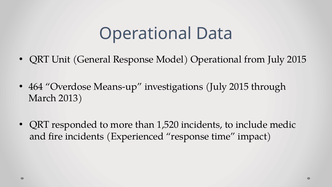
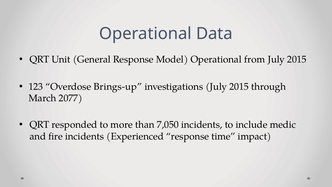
464: 464 -> 123 (36, 86)
Means-up: Means-up -> Brings-up (118, 86)
2013: 2013 -> 2077 (71, 98)
1,520: 1,520 -> 7,050 (168, 125)
